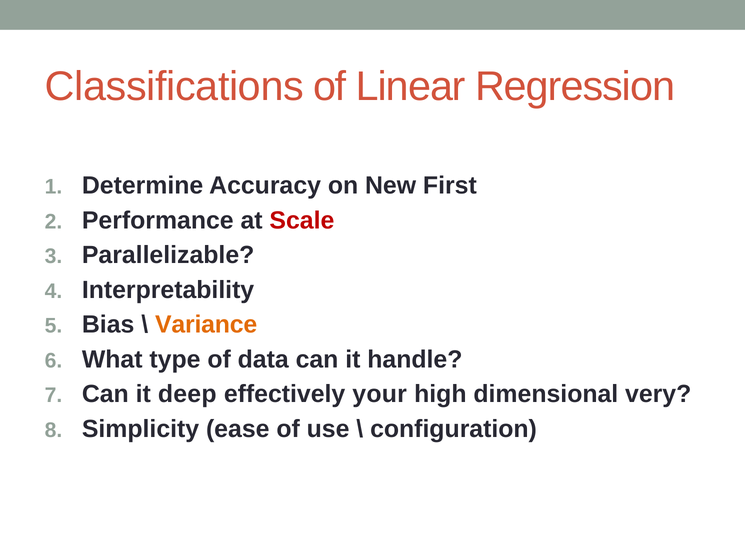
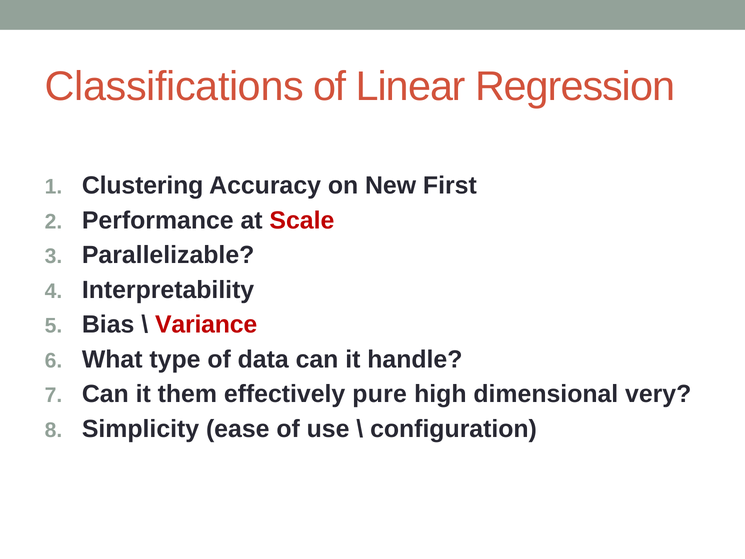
Determine: Determine -> Clustering (143, 186)
Variance colour: orange -> red (206, 325)
deep: deep -> them (187, 394)
your: your -> pure (380, 394)
